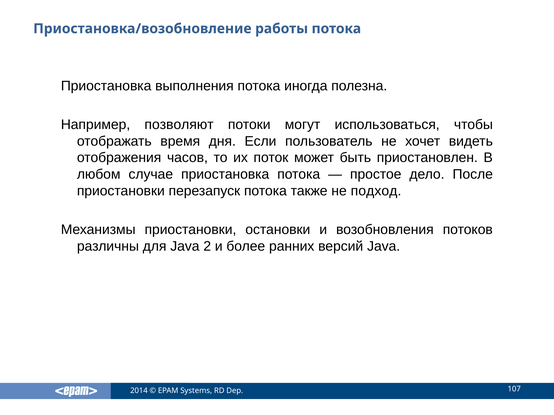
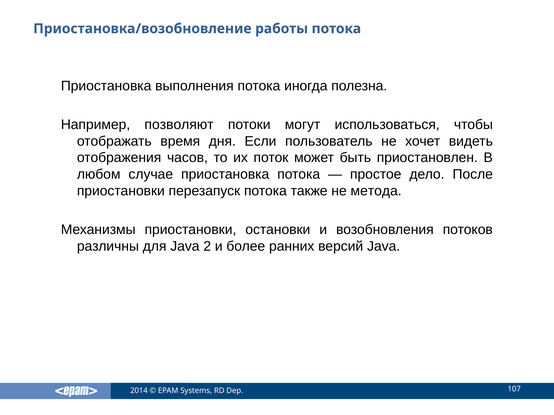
подход: подход -> метода (376, 191)
